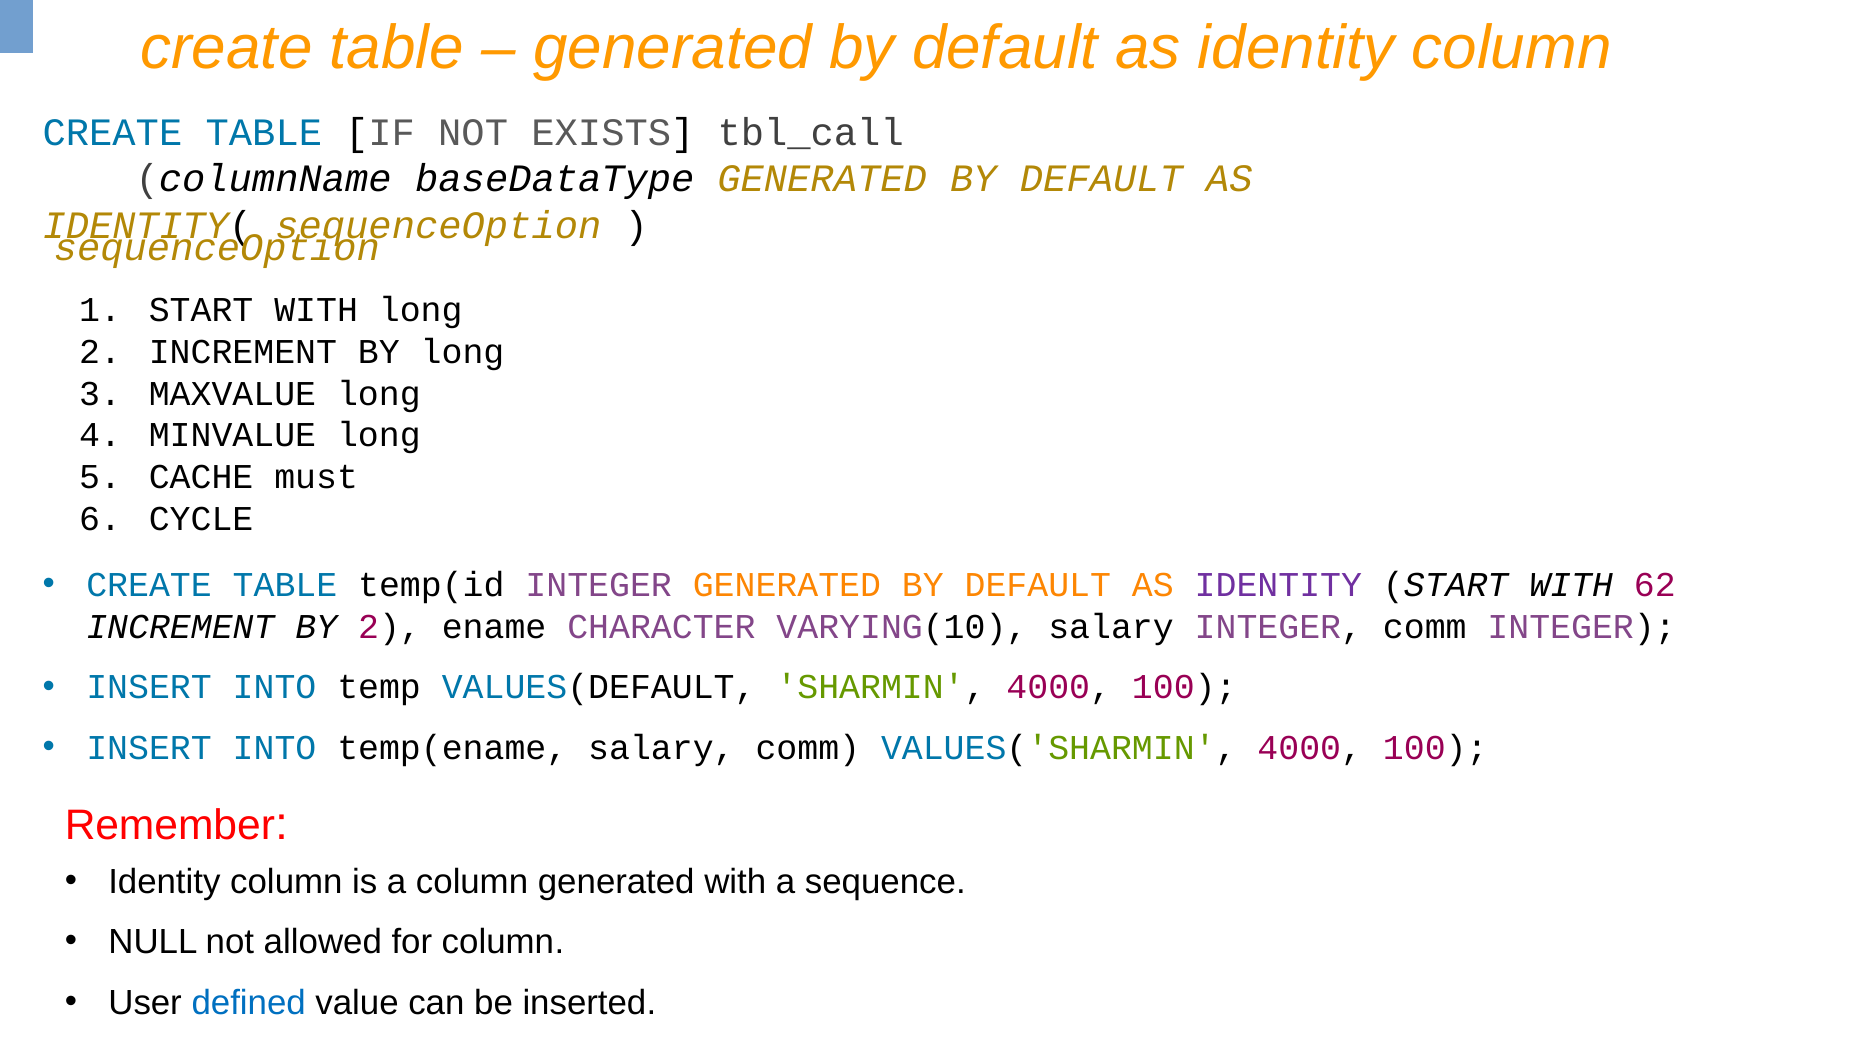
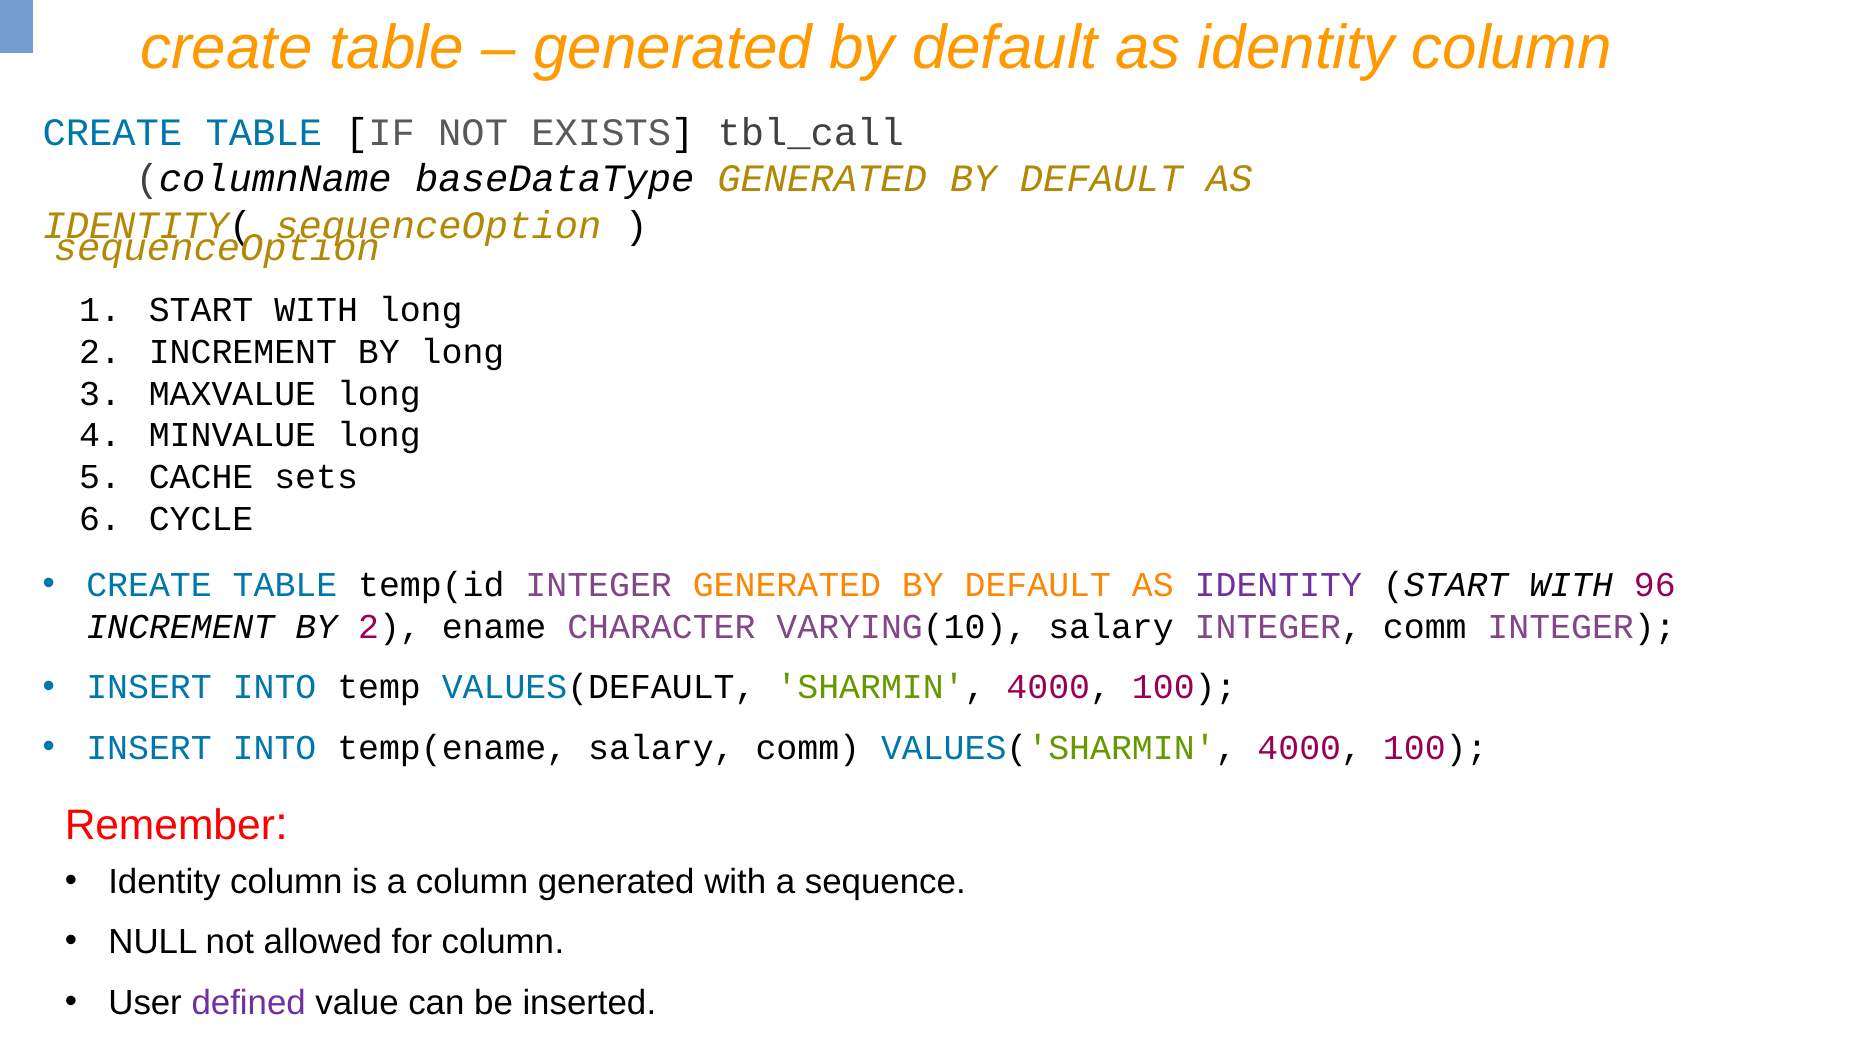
must: must -> sets (316, 477)
62: 62 -> 96 (1655, 585)
defined colour: blue -> purple (249, 1002)
